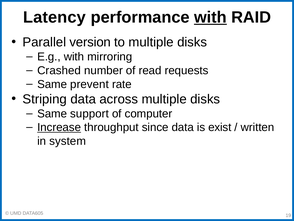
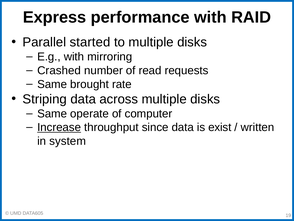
Latency: Latency -> Express (55, 17)
with underline: present -> none (210, 17)
version: version -> started (90, 42)
prevent: prevent -> brought (90, 84)
support: support -> operate (90, 113)
